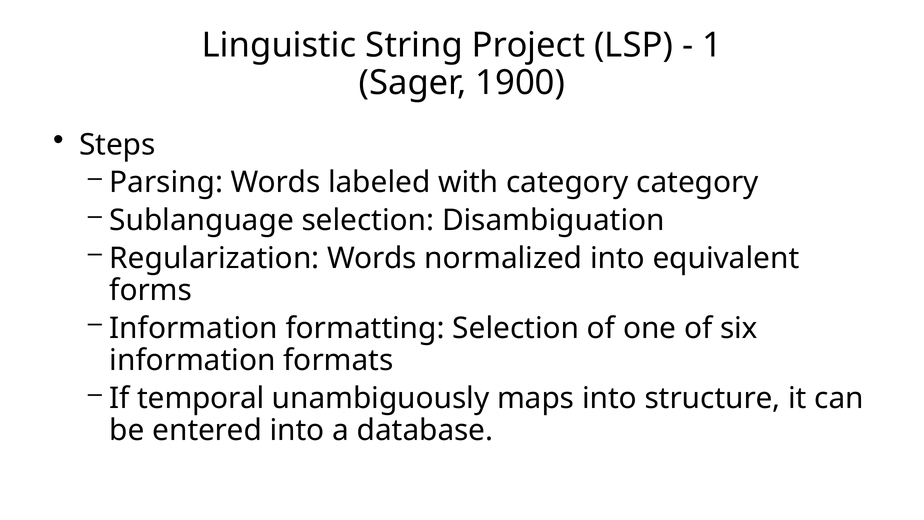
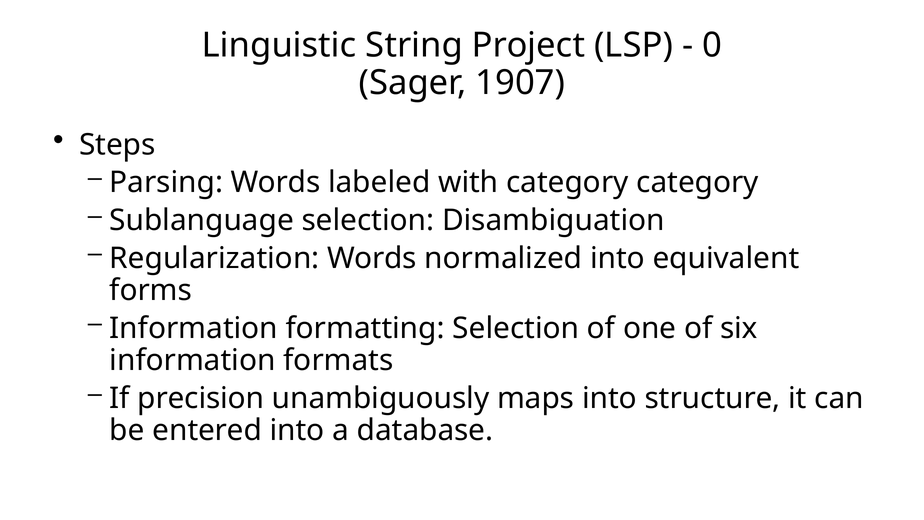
1: 1 -> 0 (712, 45)
1900: 1900 -> 1907 (520, 83)
temporal: temporal -> precision (201, 398)
